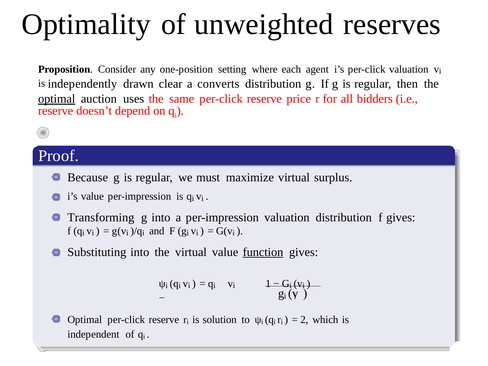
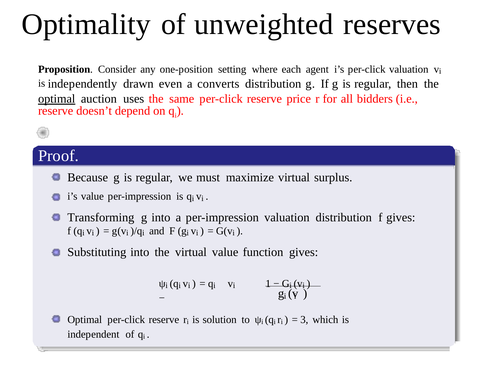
clear: clear -> even (171, 84)
function underline: present -> none (263, 252)
2: 2 -> 3 (304, 320)
